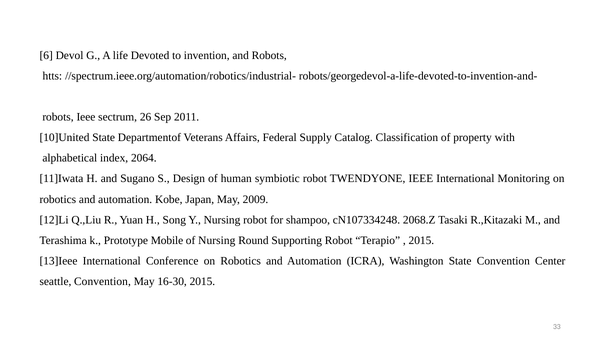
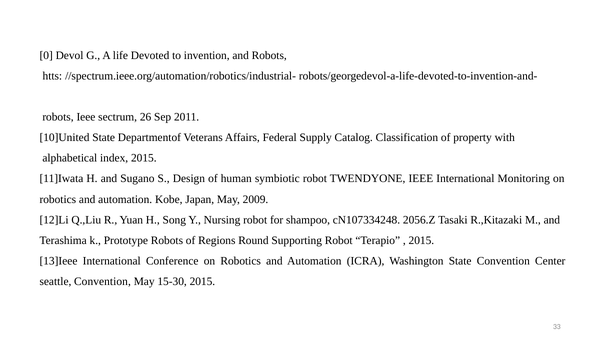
6: 6 -> 0 (46, 56)
index 2064: 2064 -> 2015 (144, 158)
2068.Z: 2068.Z -> 2056.Z (419, 219)
Prototype Mobile: Mobile -> Robots (167, 240)
of Nursing: Nursing -> Regions (217, 240)
16-30: 16-30 -> 15-30 (172, 281)
